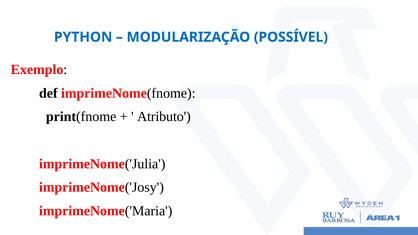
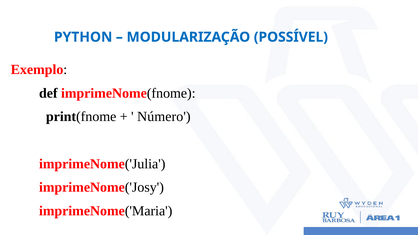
Atributo: Atributo -> Número (164, 117)
